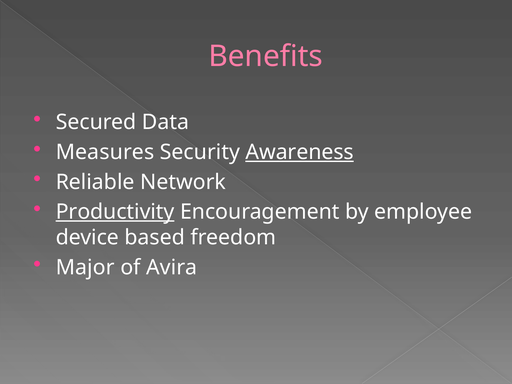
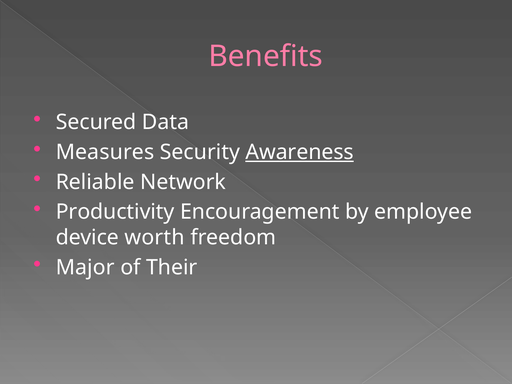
Productivity underline: present -> none (115, 212)
based: based -> worth (155, 237)
Avira: Avira -> Their (172, 267)
